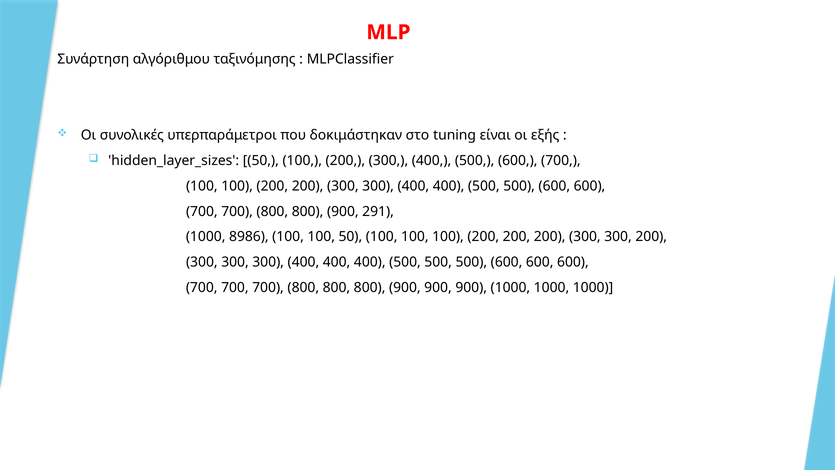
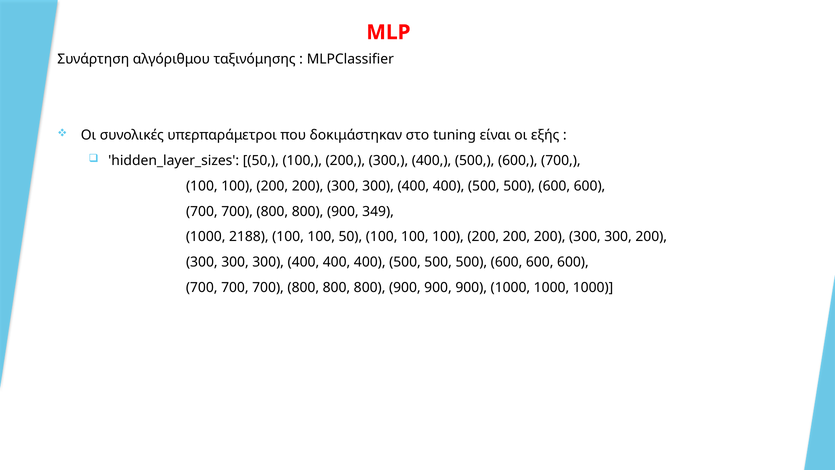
291: 291 -> 349 (378, 211)
8986: 8986 -> 2188 (249, 237)
